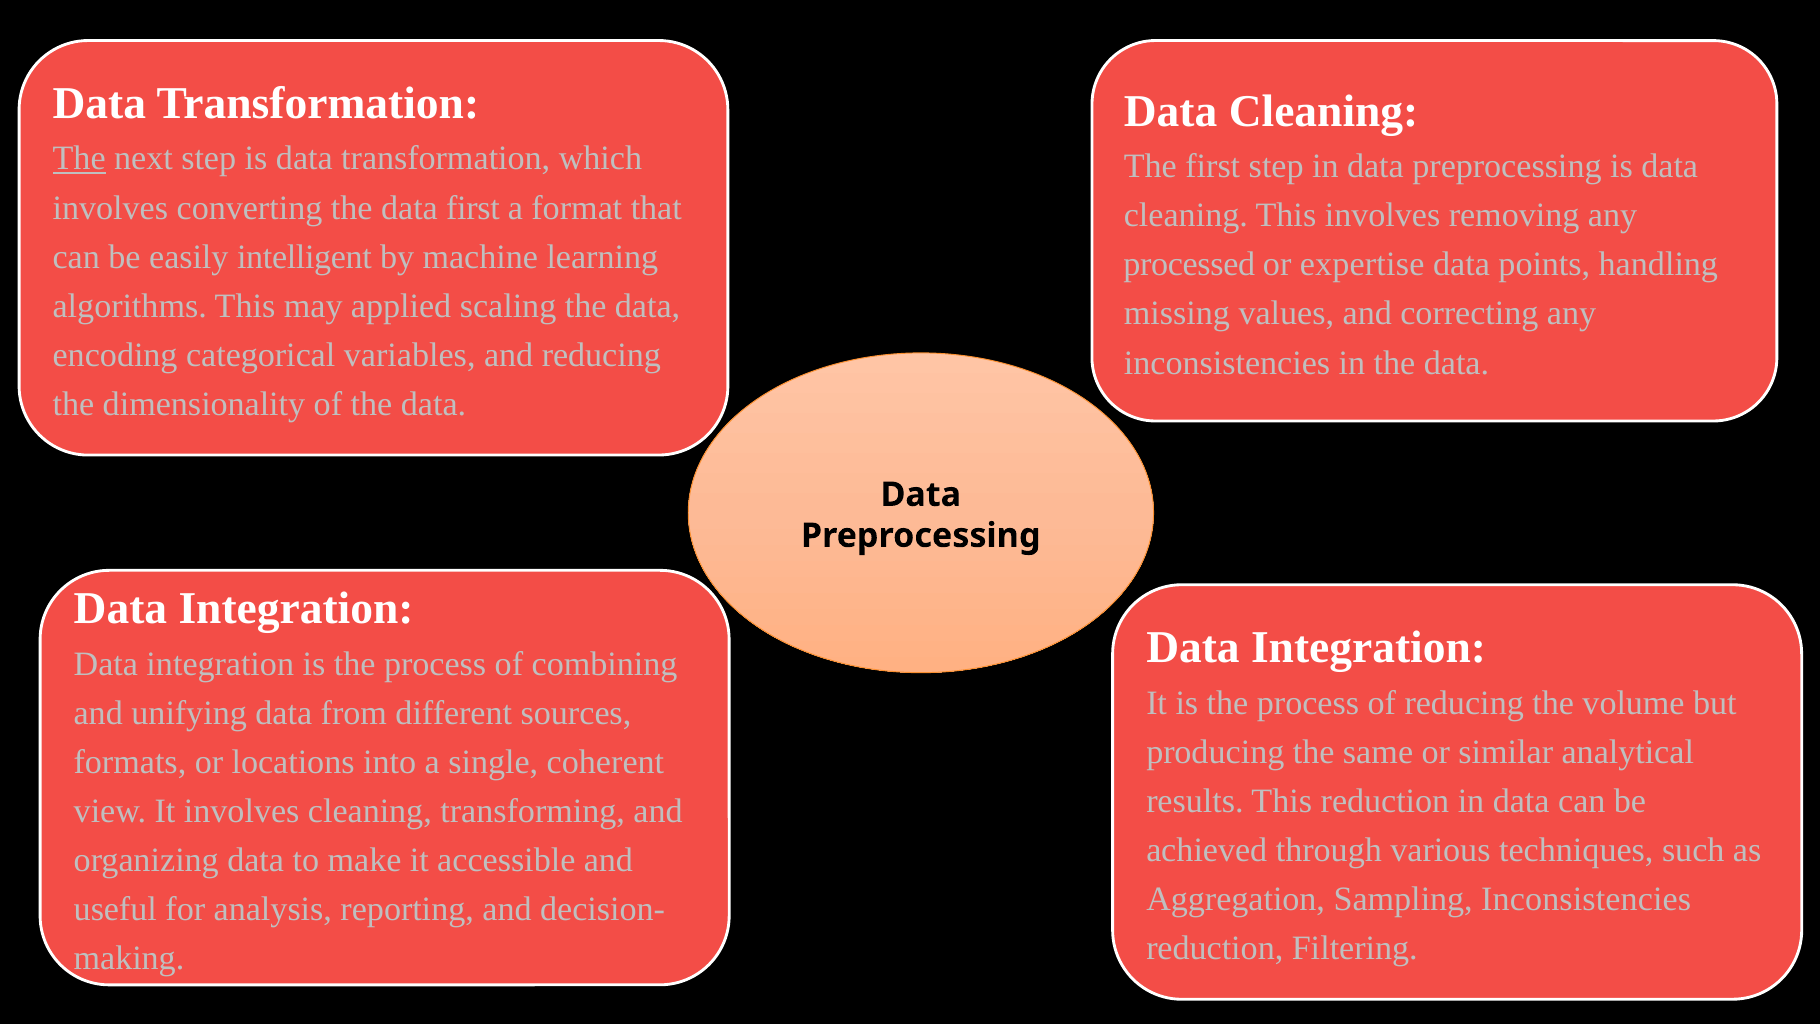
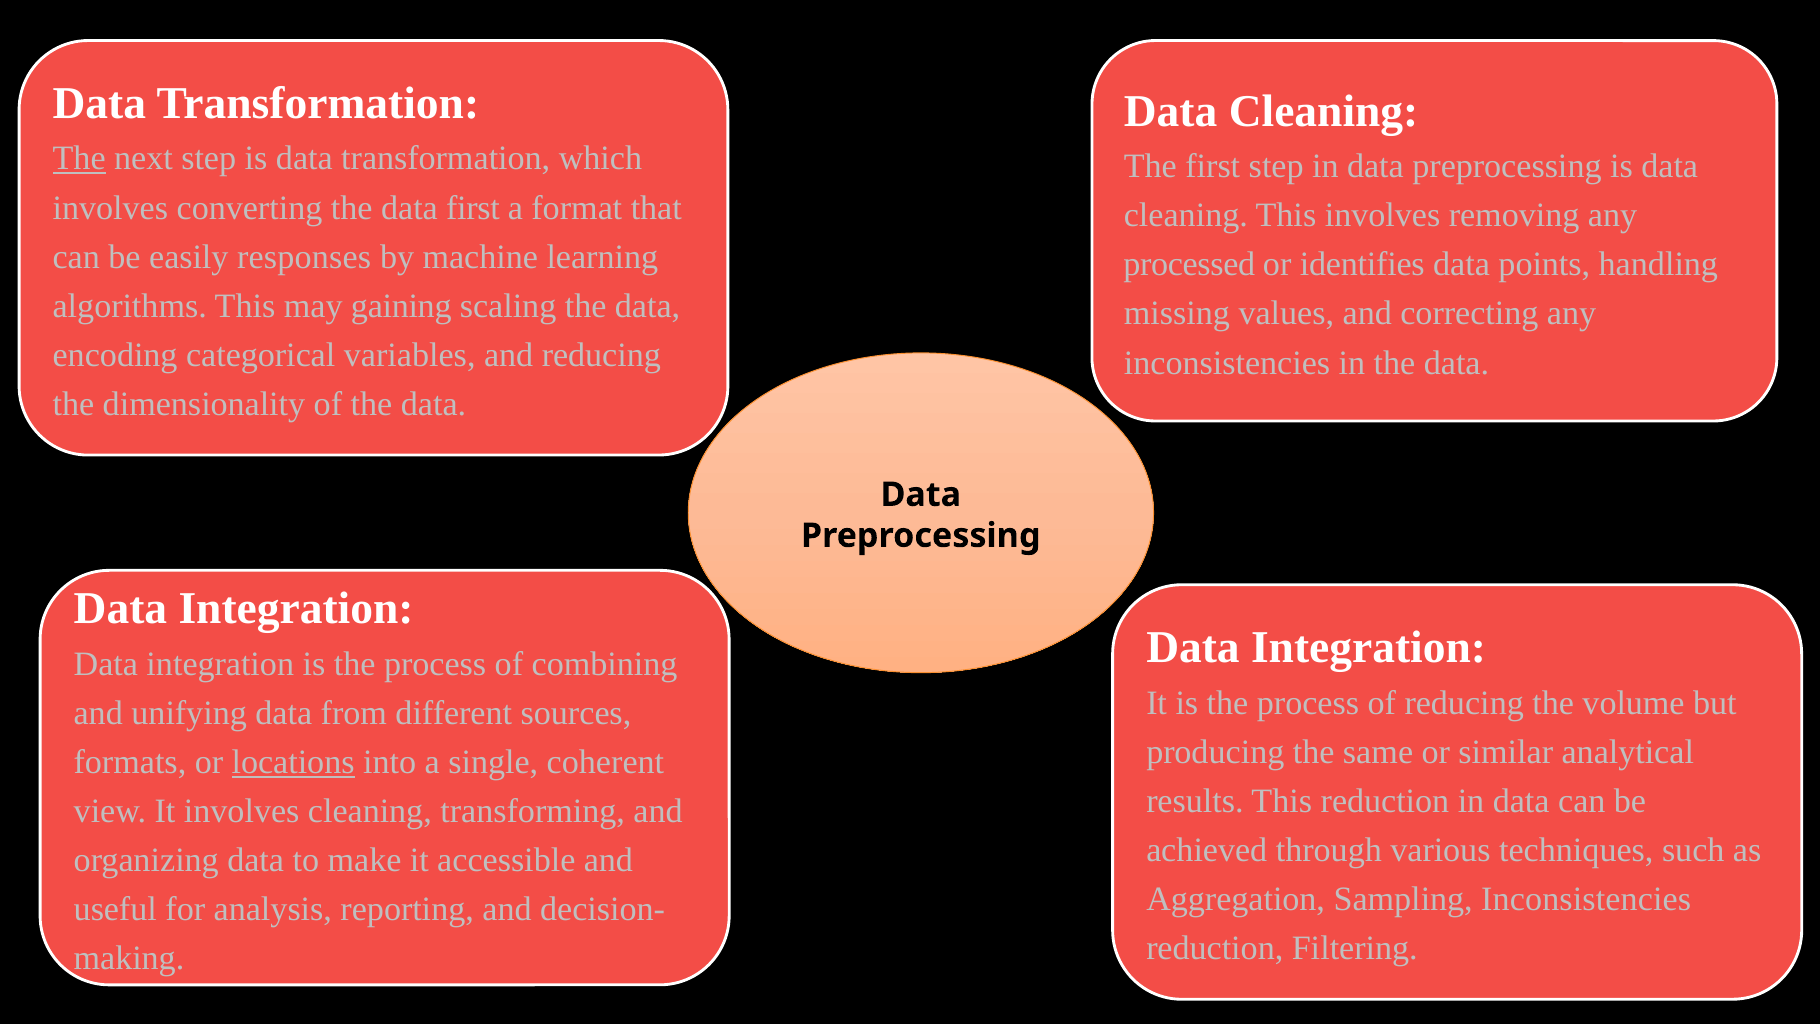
intelligent: intelligent -> responses (304, 257)
expertise: expertise -> identifies (1362, 264)
applied: applied -> gaining (401, 306)
locations underline: none -> present (293, 762)
